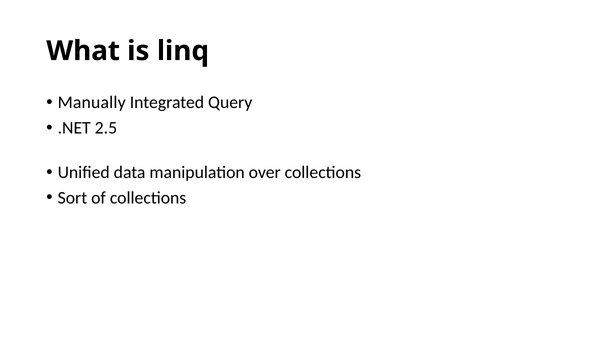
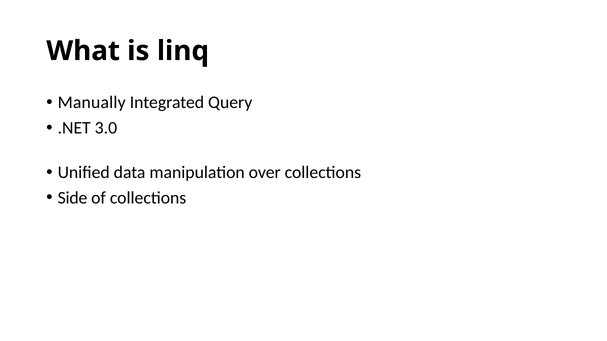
2.5: 2.5 -> 3.0 (106, 128)
Sort: Sort -> Side (73, 198)
